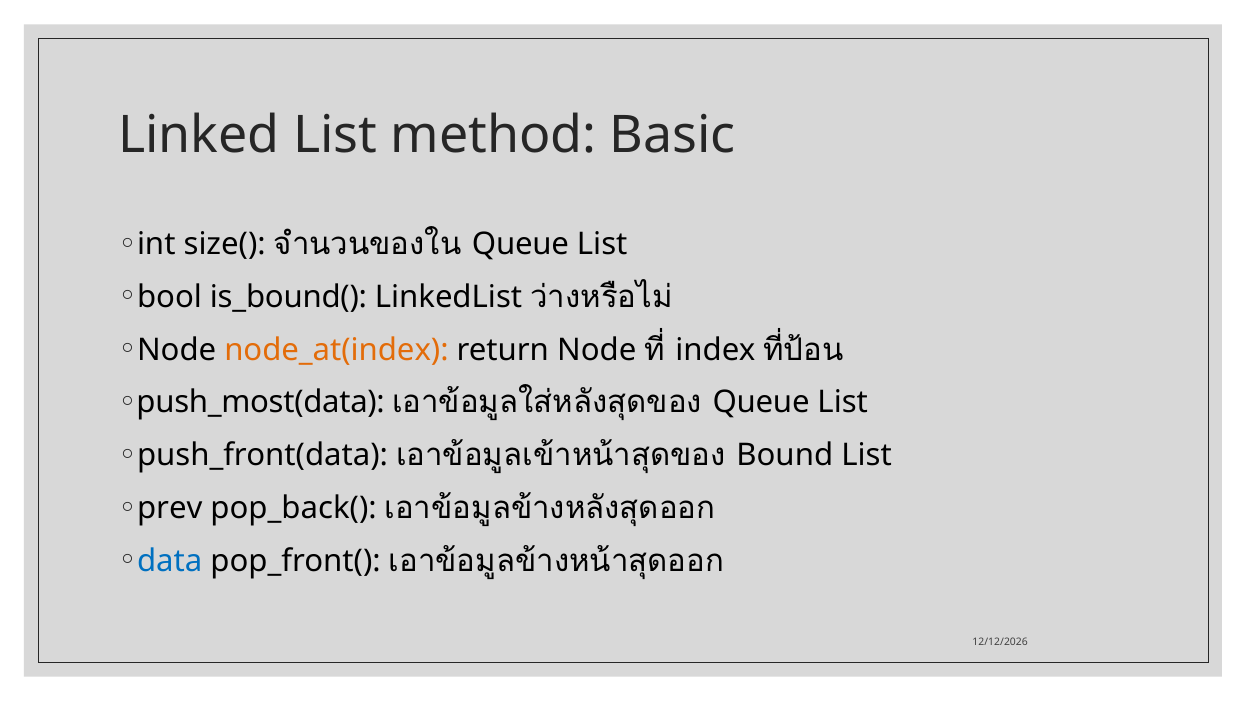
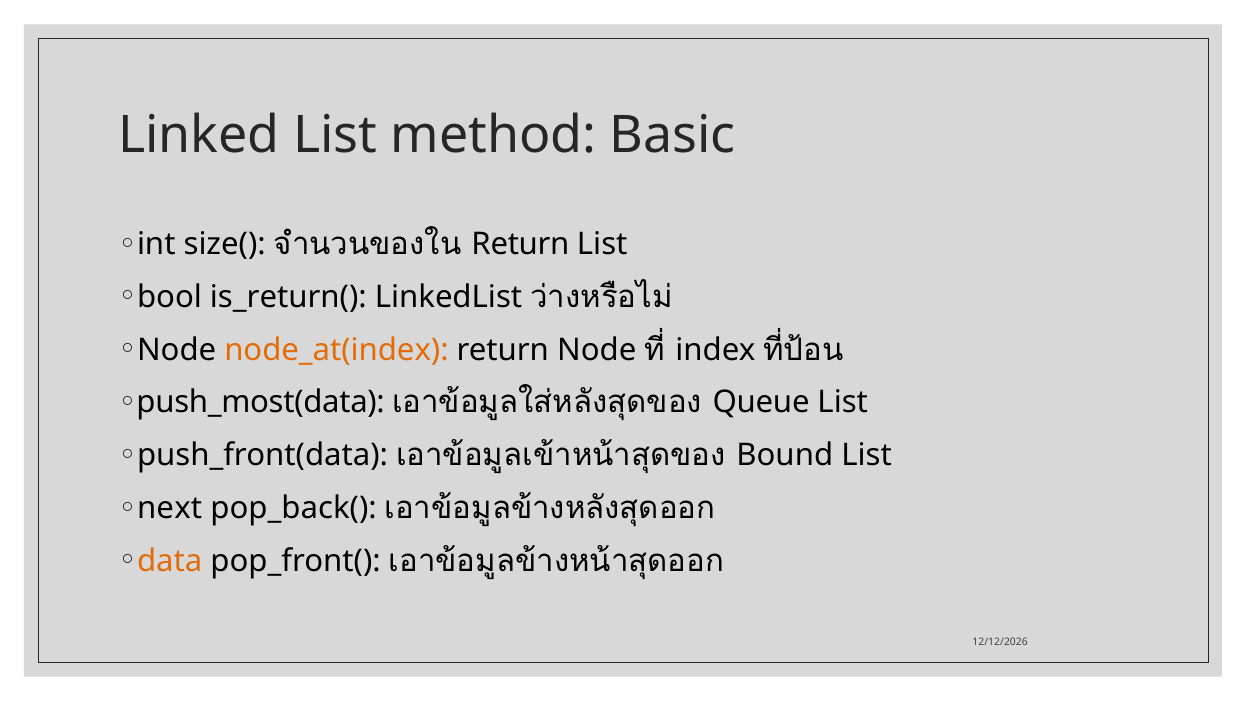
Queue: Queue -> Return (520, 244)
is_bound(: is_bound( -> is_return( (288, 297)
prev: prev -> next (170, 508)
data colour: blue -> orange (170, 561)
